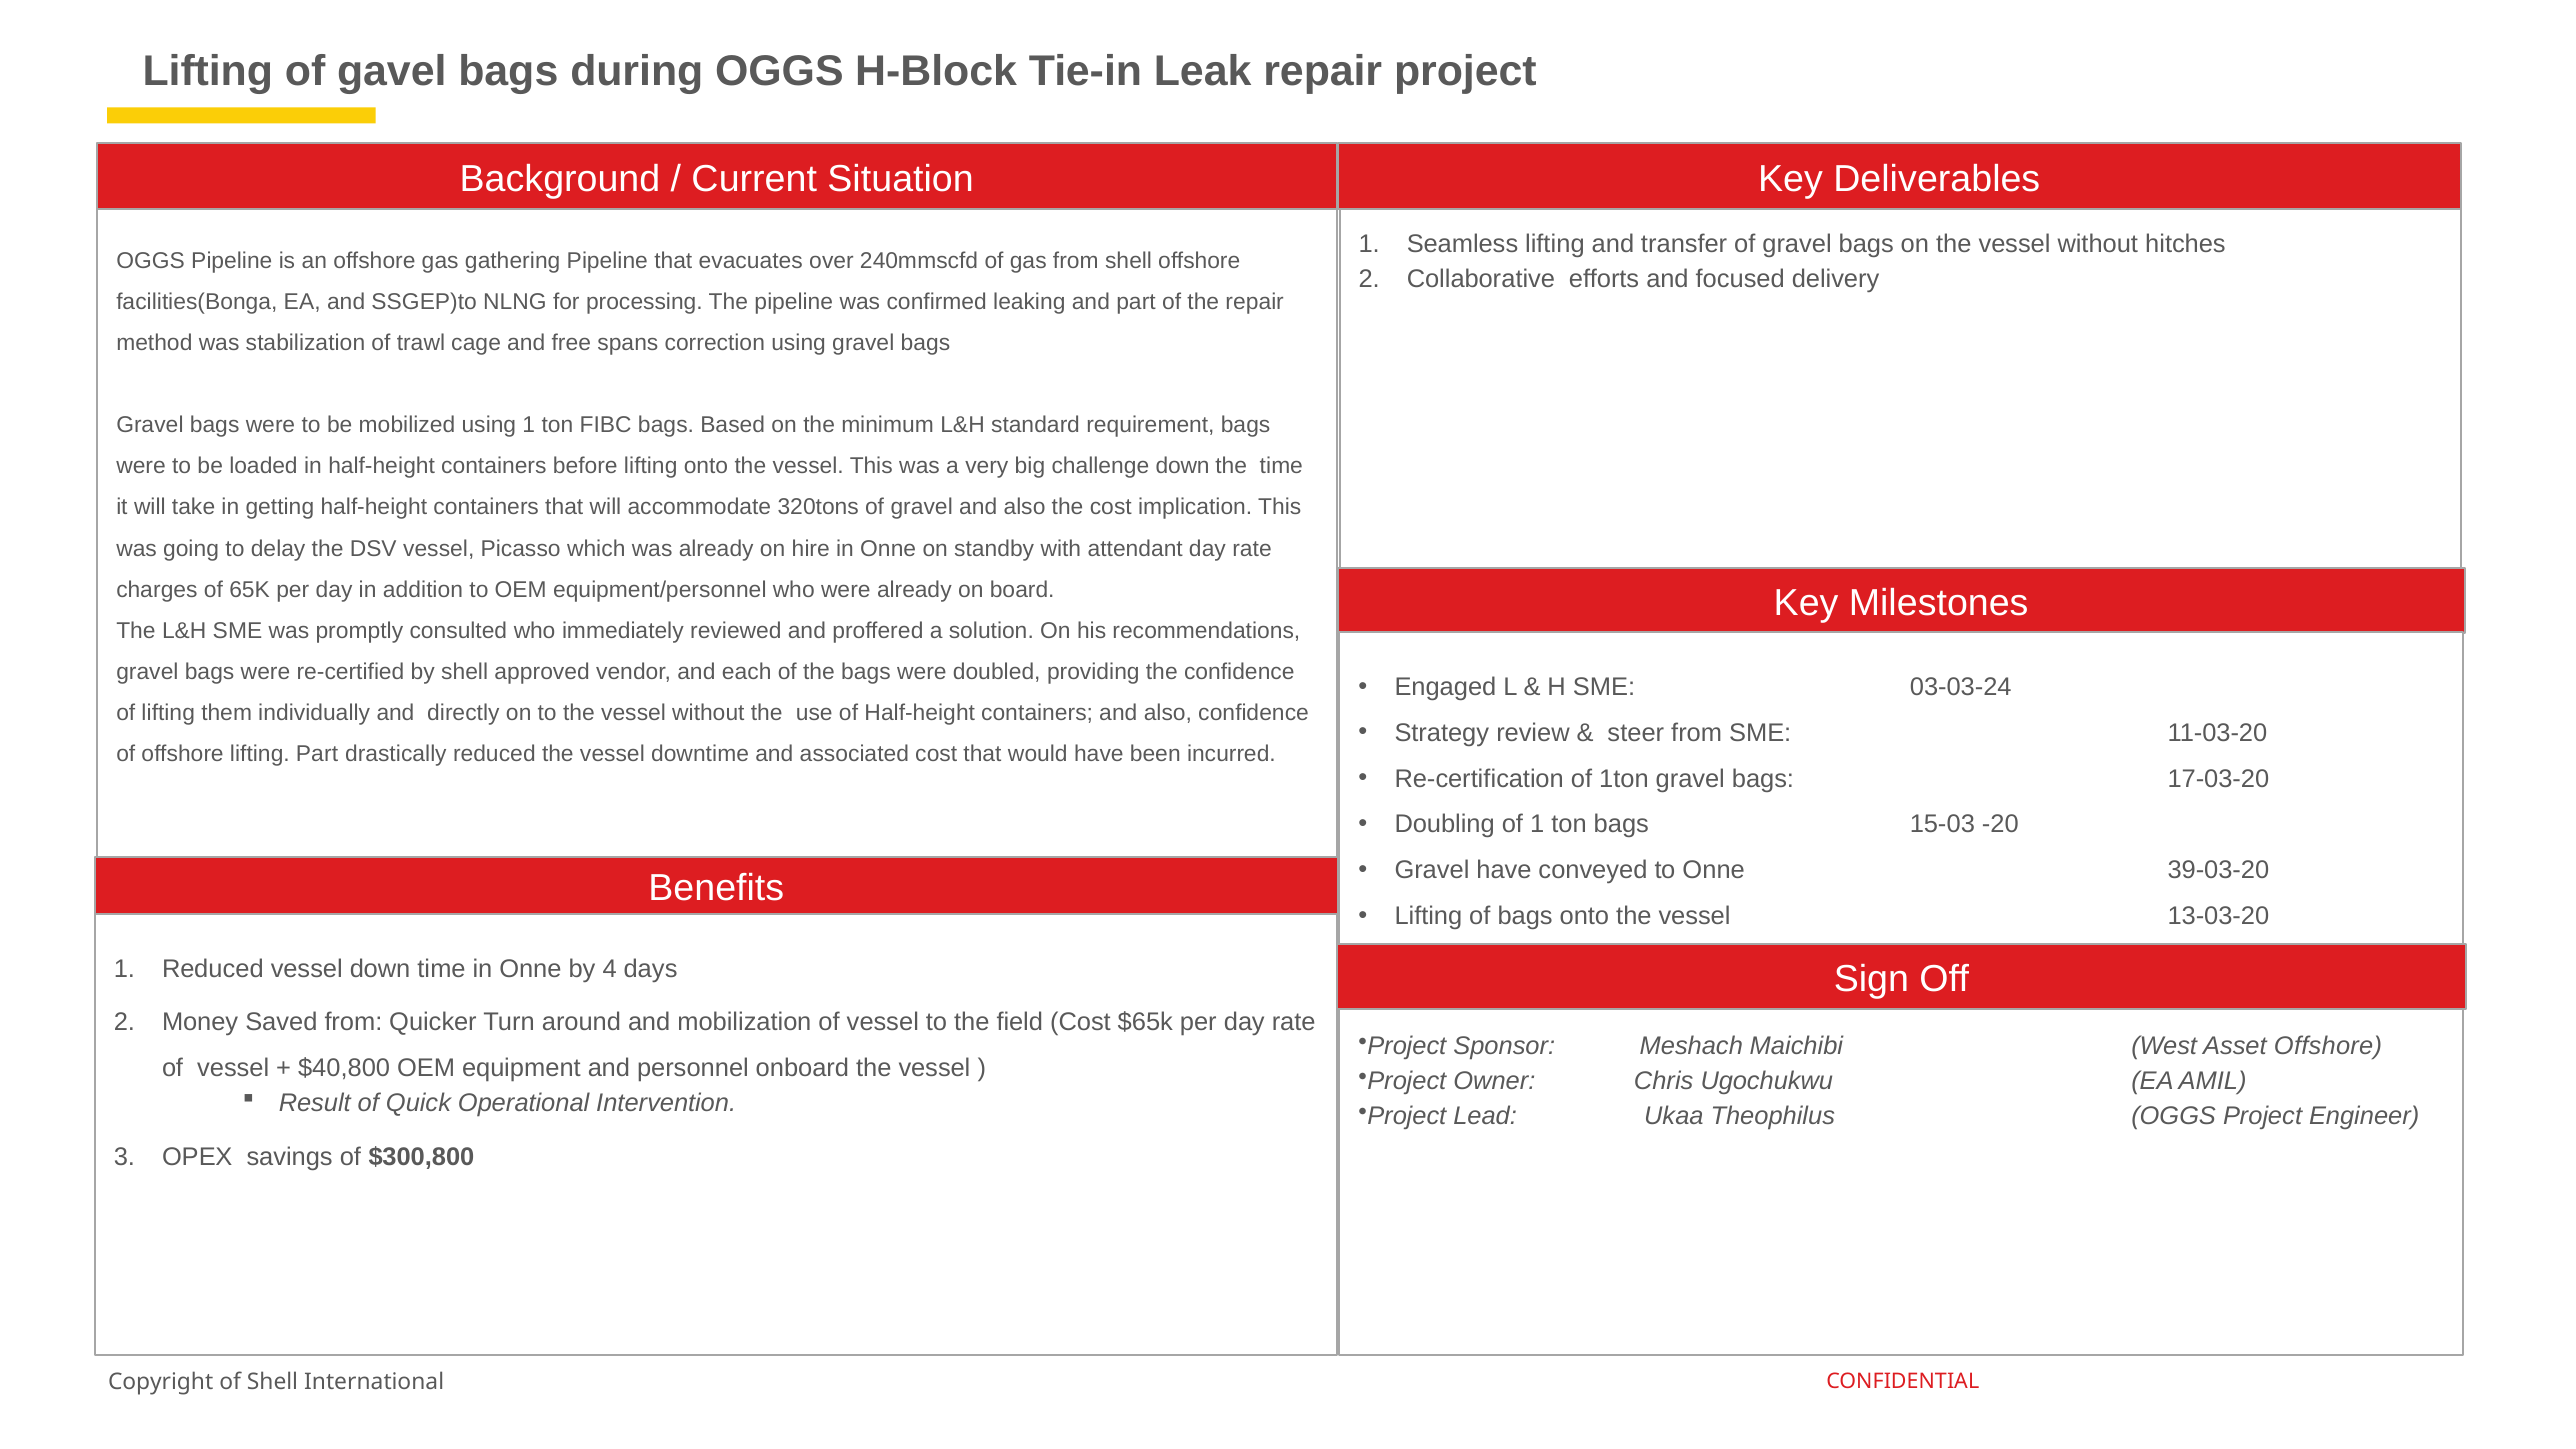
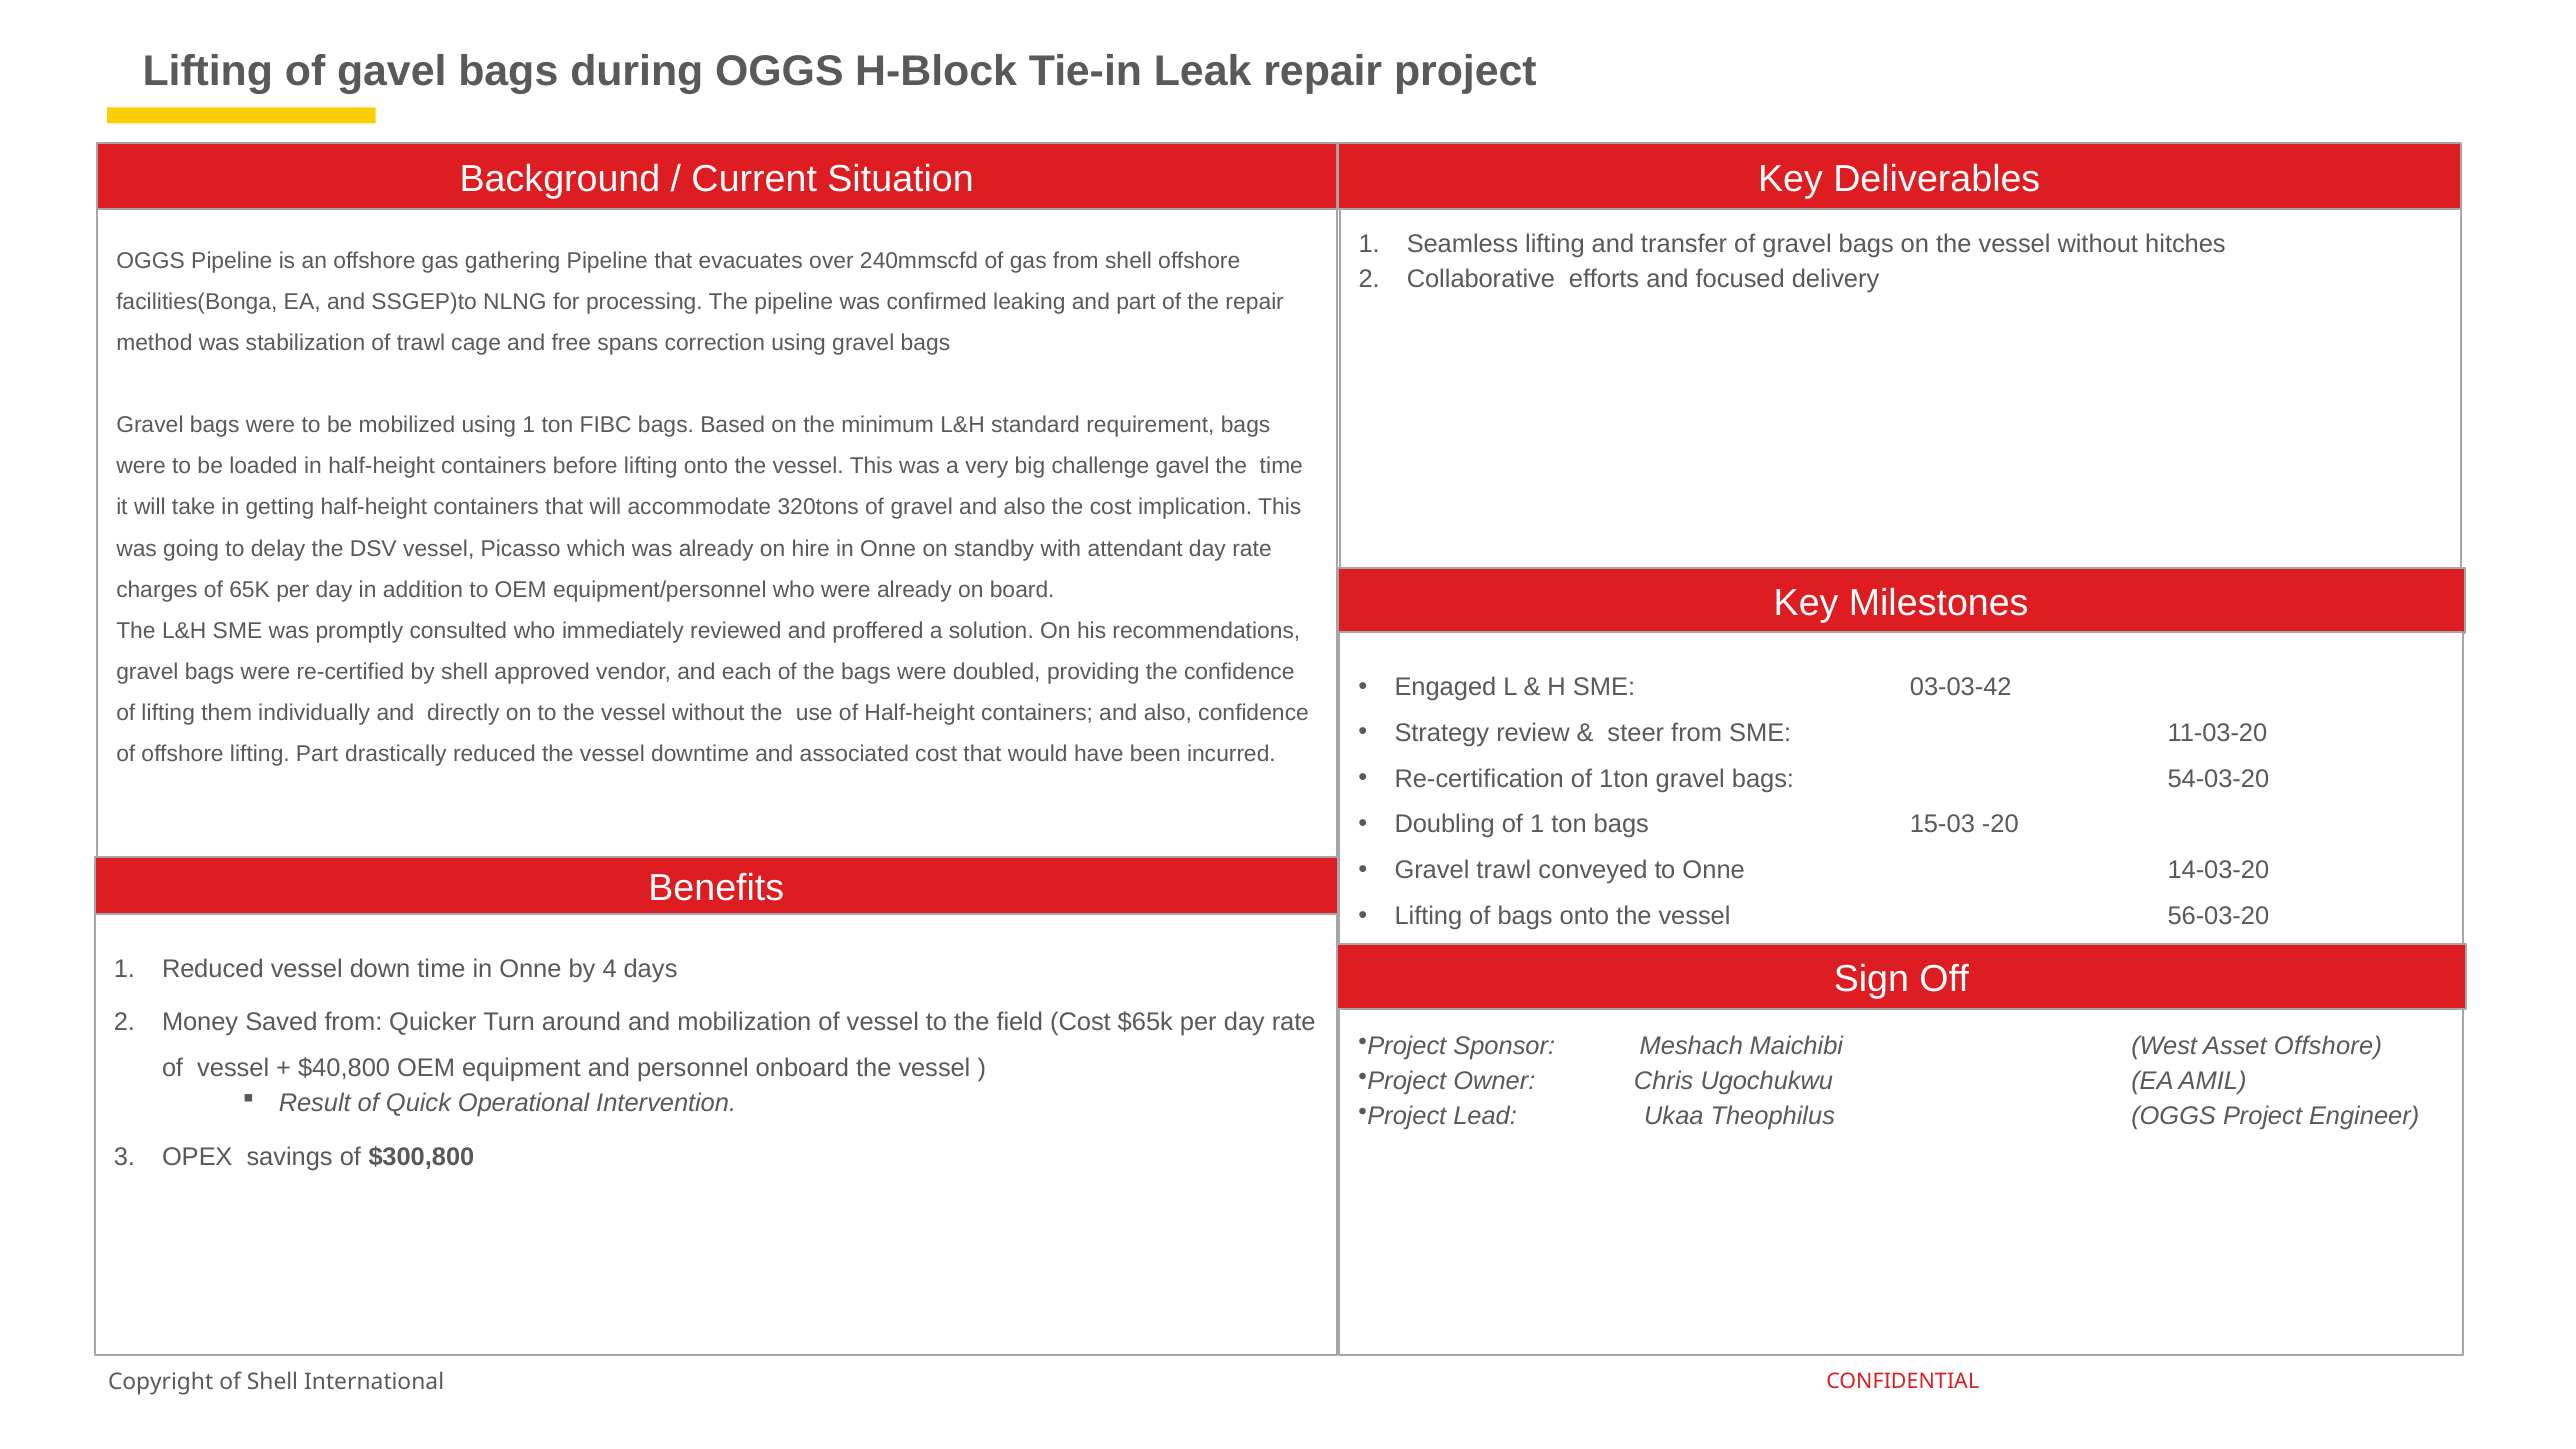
challenge down: down -> gavel (1183, 466)
03-03-24: 03-03-24 -> 03-03-42 (1961, 687)
17-03-20: 17-03-20 -> 54-03-20 (2218, 779)
Gravel have: have -> trawl (1504, 870)
39-03-20: 39-03-20 -> 14-03-20 (2218, 870)
13-03-20: 13-03-20 -> 56-03-20 (2218, 916)
